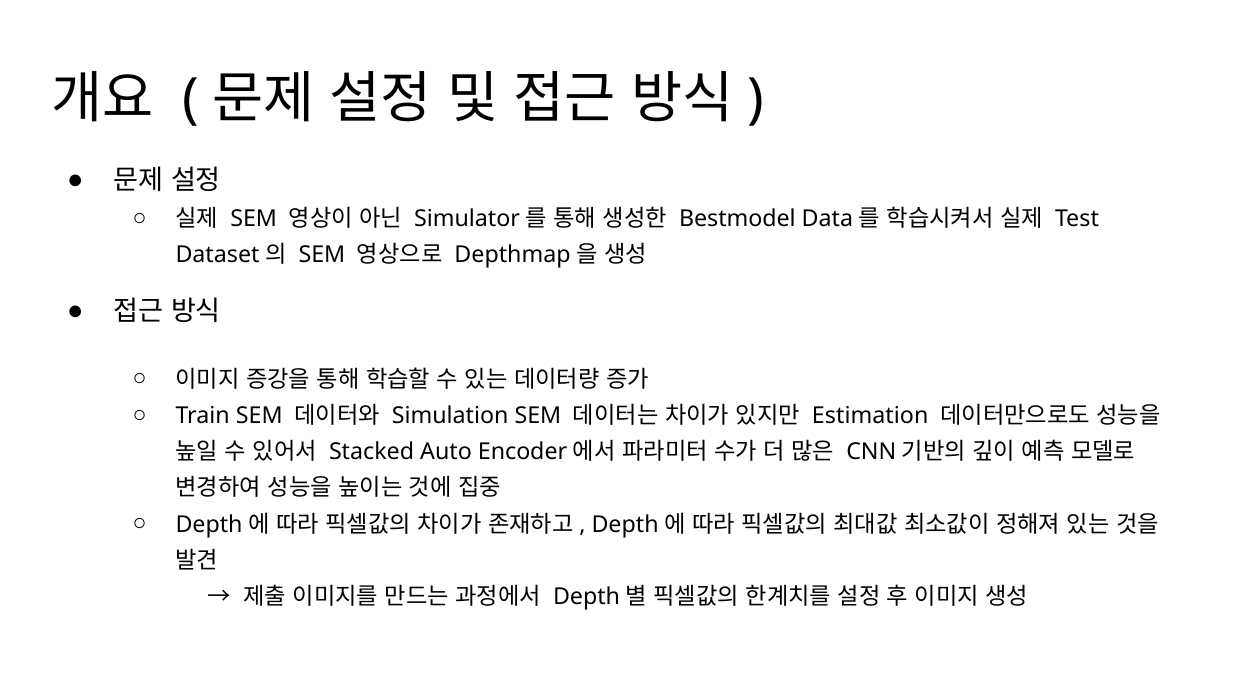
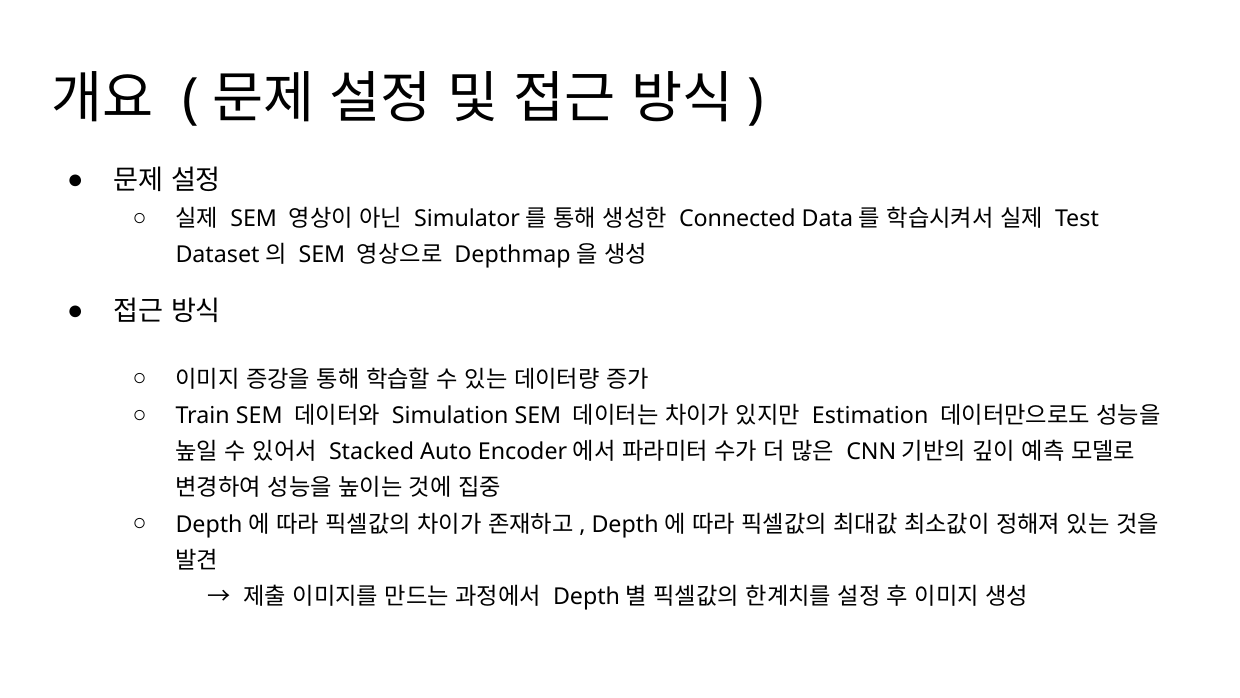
Bestmodel: Bestmodel -> Connected (737, 219)
